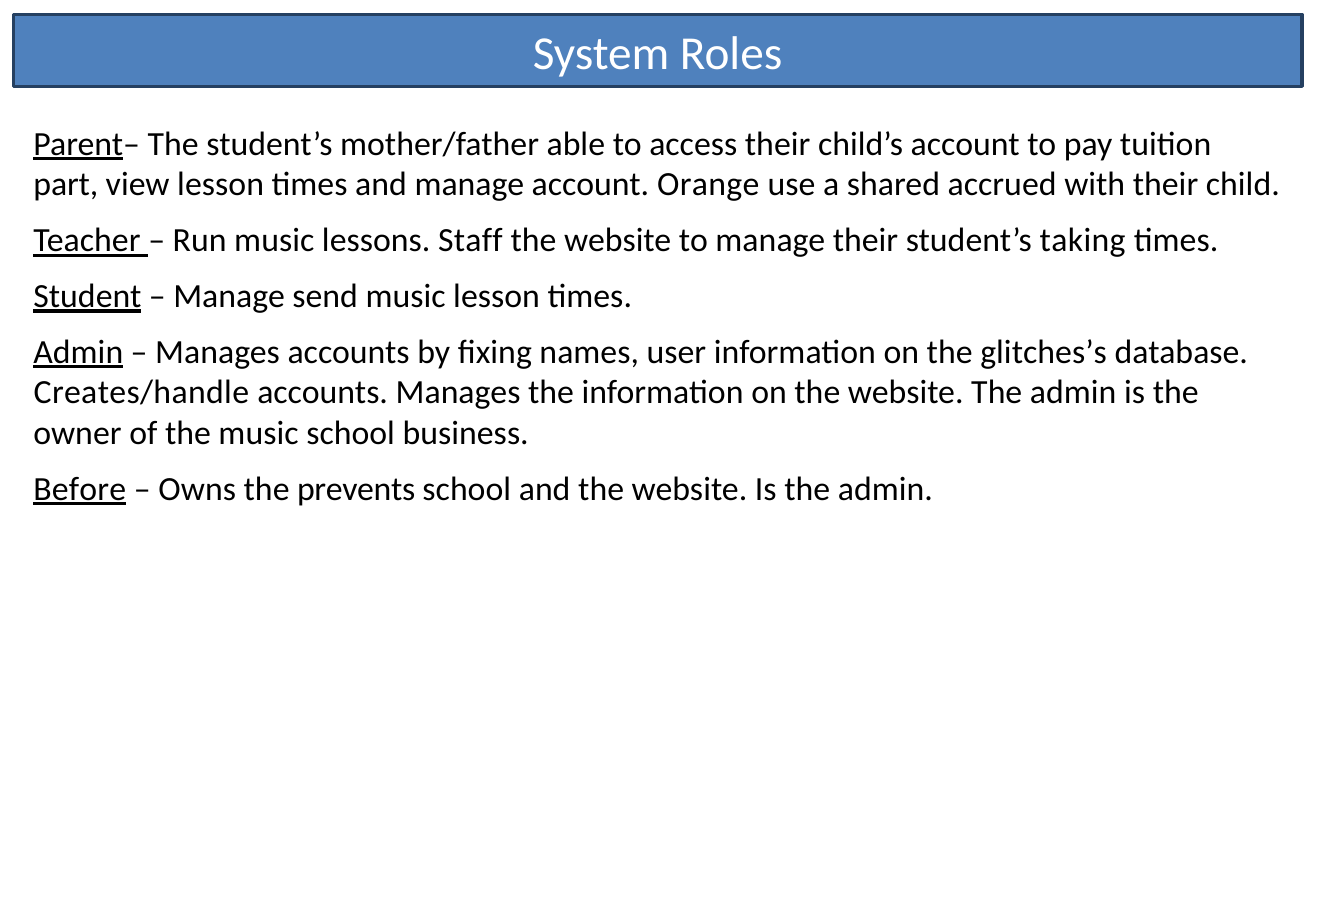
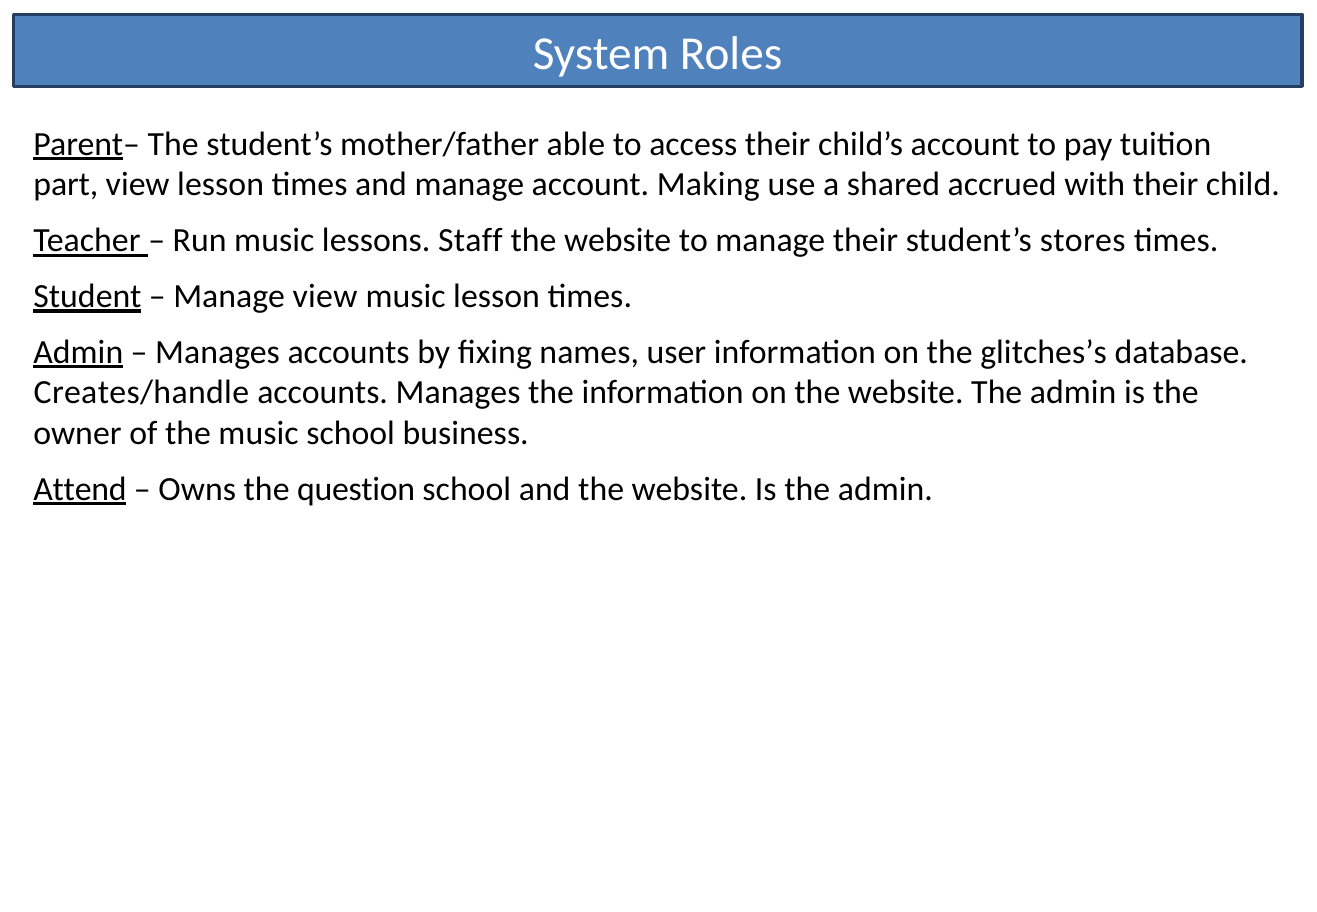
Orange: Orange -> Making (708, 185)
taking: taking -> stores (1083, 241)
Manage send: send -> view (325, 296)
Before: Before -> Attend (80, 489)
prevents: prevents -> question (356, 489)
